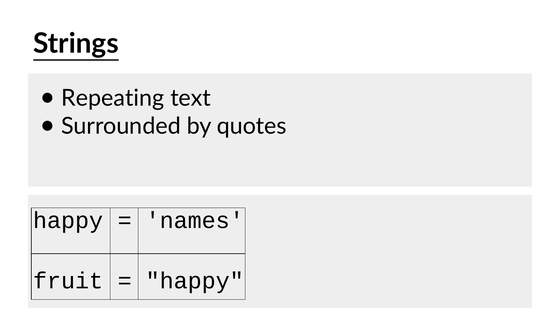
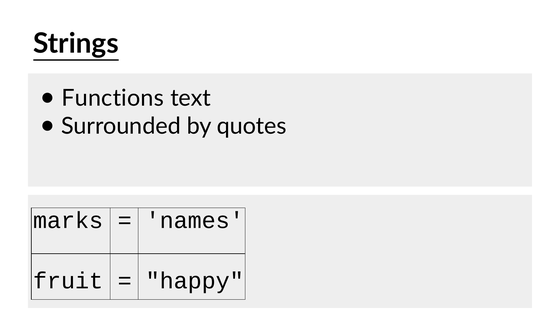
Repeating: Repeating -> Functions (113, 98)
happy: happy -> marks (68, 220)
